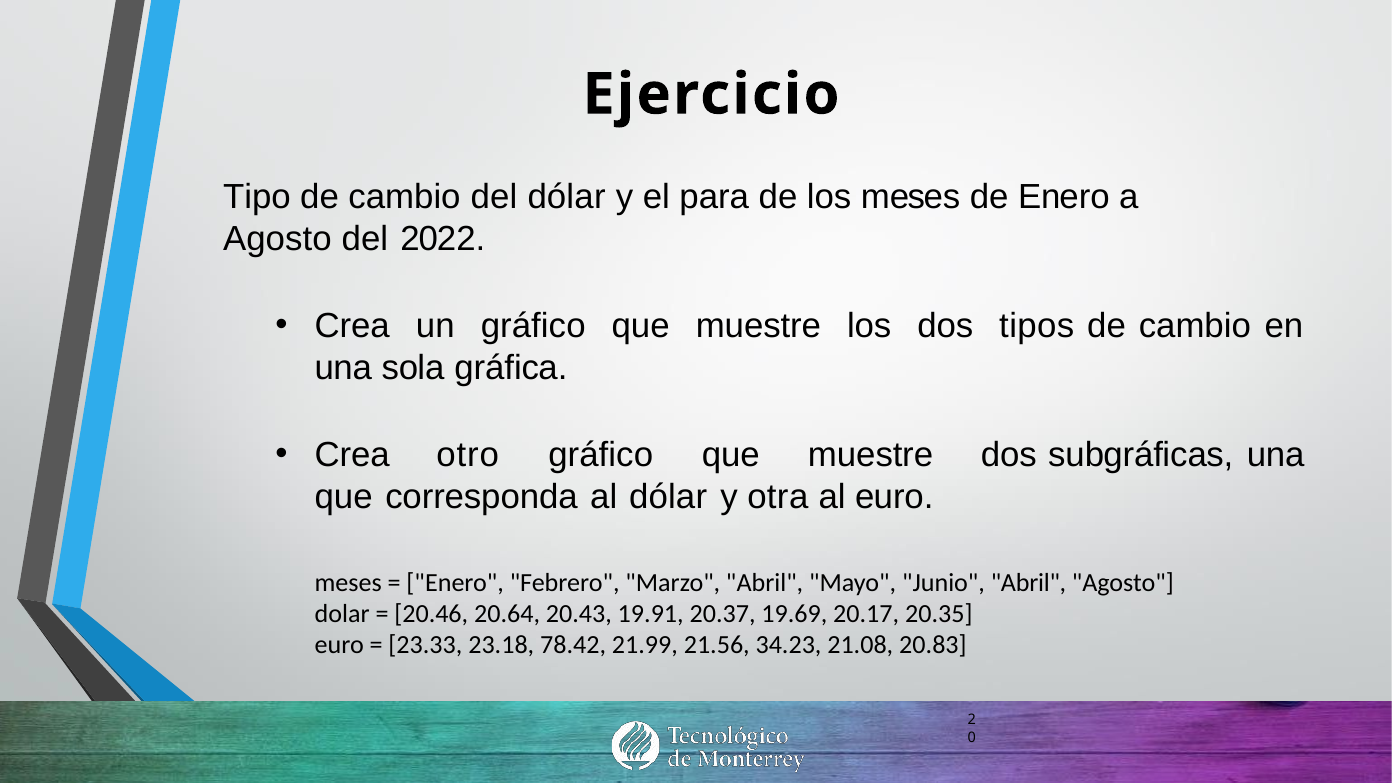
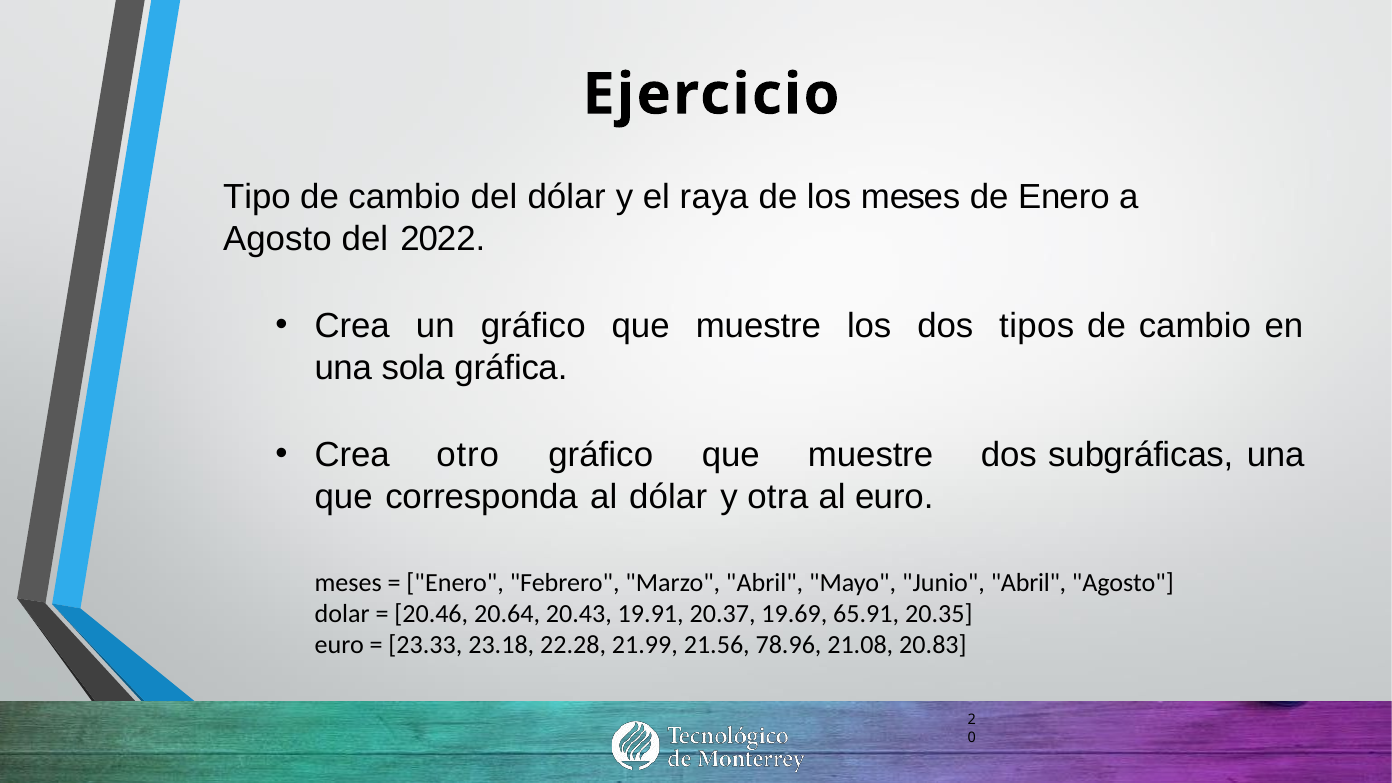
para: para -> raya (714, 197)
20.17: 20.17 -> 65.91 (866, 614)
78.42: 78.42 -> 22.28 (573, 645)
34.23: 34.23 -> 78.96 (789, 645)
